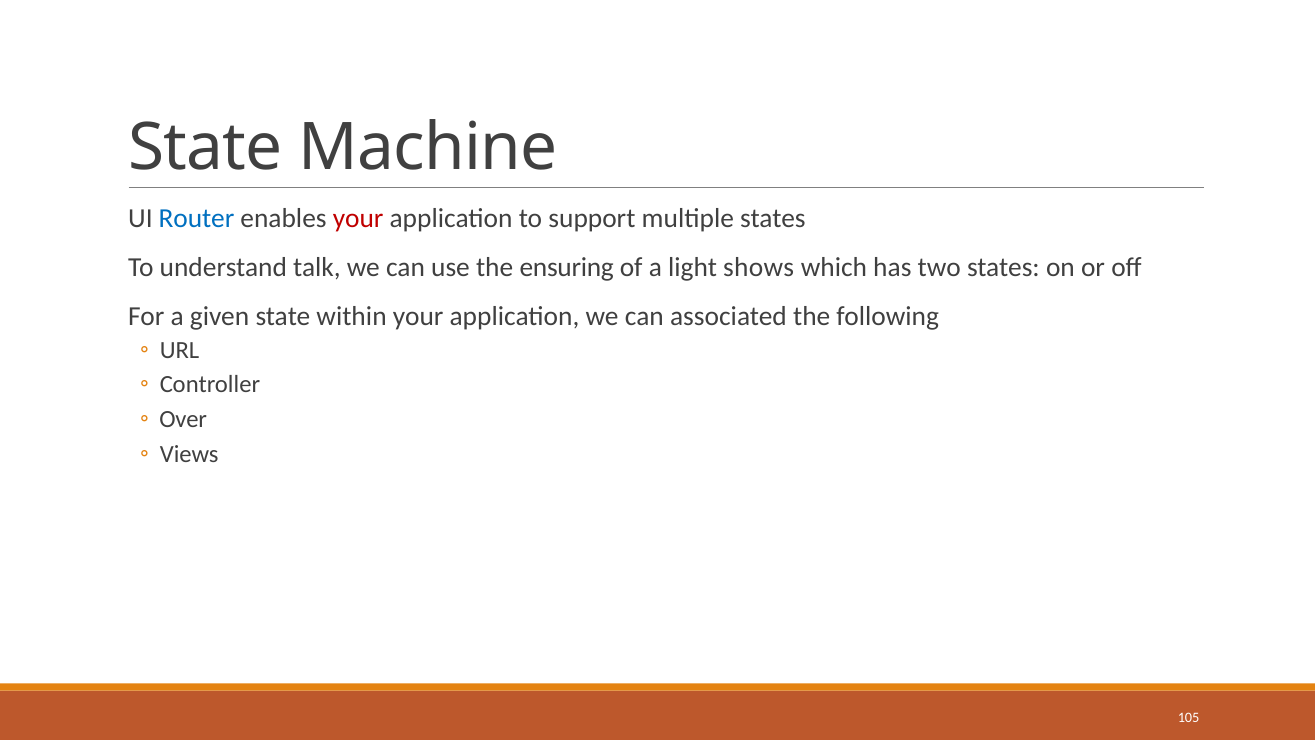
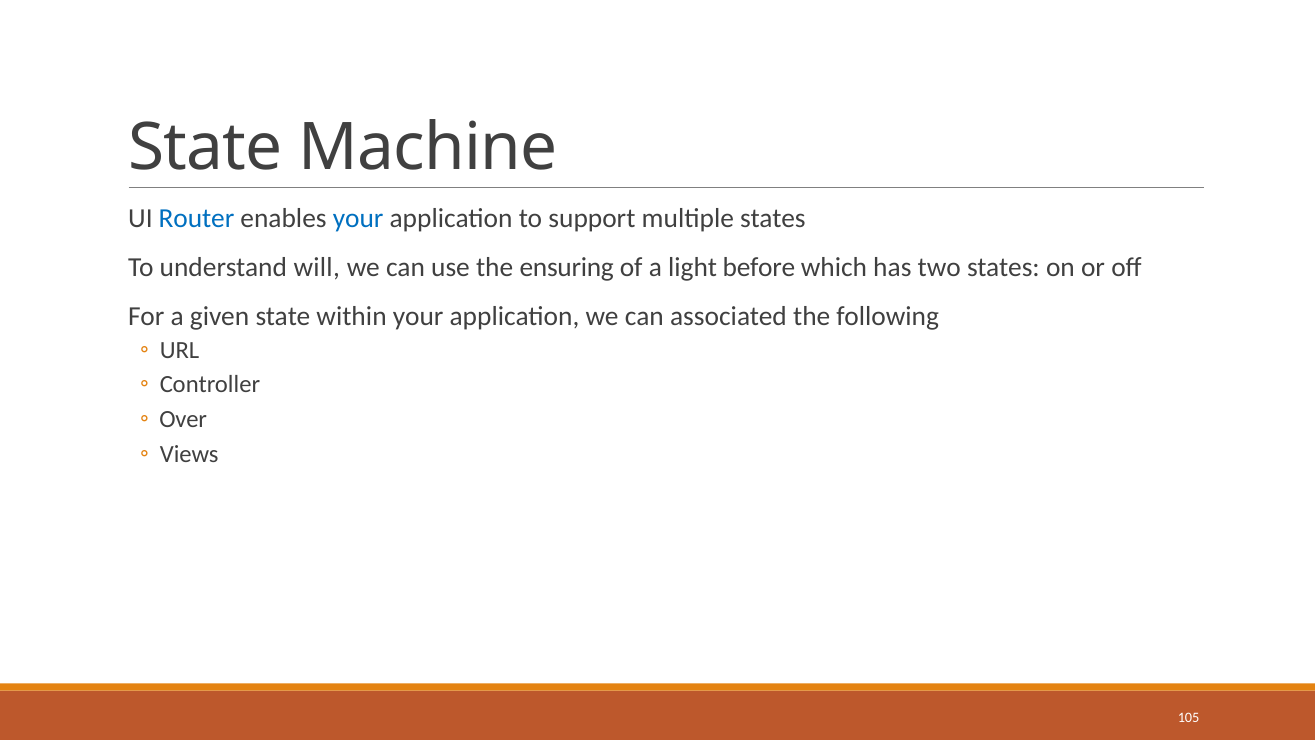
your colour: red -> blue (358, 219)
talk: talk -> will (317, 267)
shows: shows -> before (759, 267)
